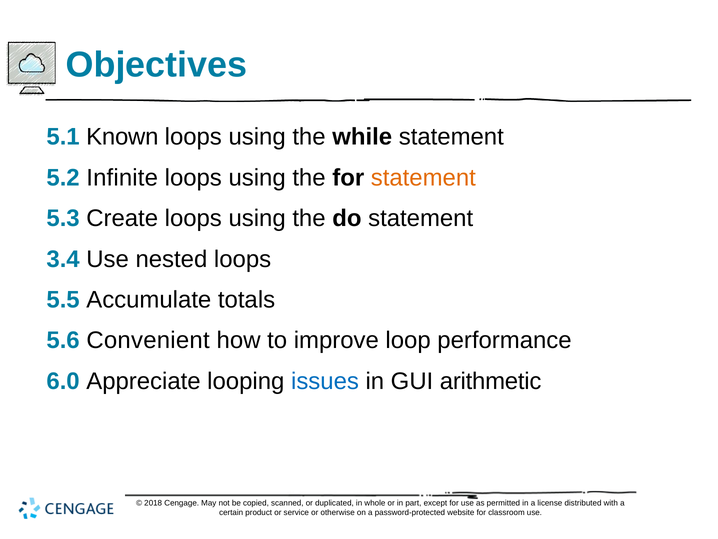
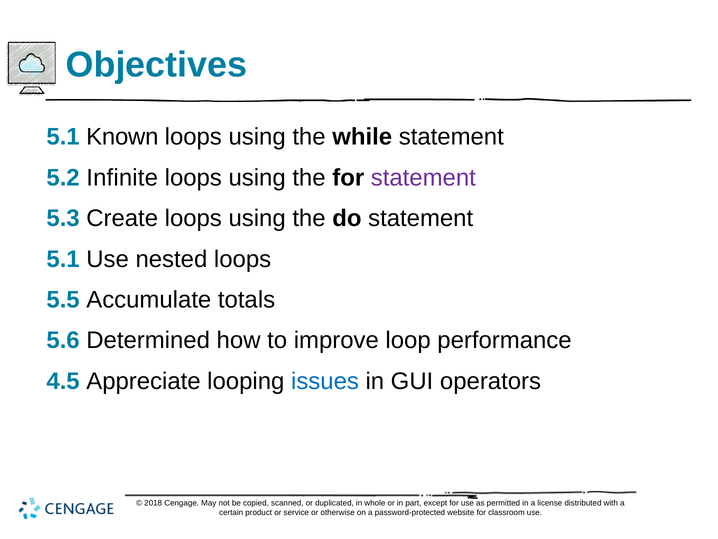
statement colour: orange -> purple (423, 178)
3.4: 3.4 -> 5.1 (63, 259)
Convenient: Convenient -> Determined (148, 340)
6.0: 6.0 -> 4.5 (63, 381)
arithmetic: arithmetic -> operators (490, 381)
